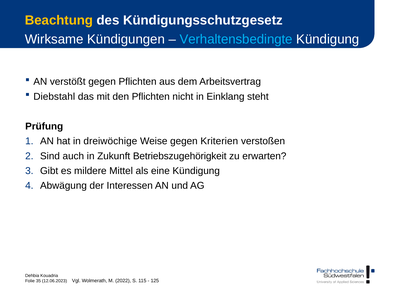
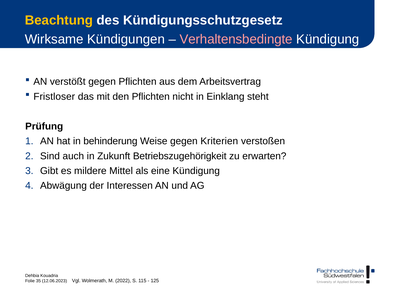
Verhaltensbedingte colour: light blue -> pink (236, 39)
Diebstahl: Diebstahl -> Fristloser (54, 97)
dreiwöchige: dreiwöchige -> behinderung (110, 141)
